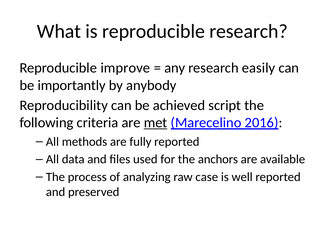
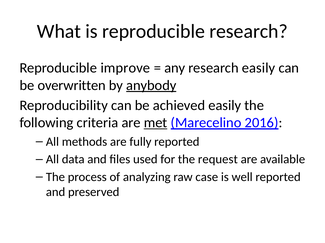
importantly: importantly -> overwritten (72, 86)
anybody underline: none -> present (151, 86)
achieved script: script -> easily (225, 106)
anchors: anchors -> request (218, 160)
